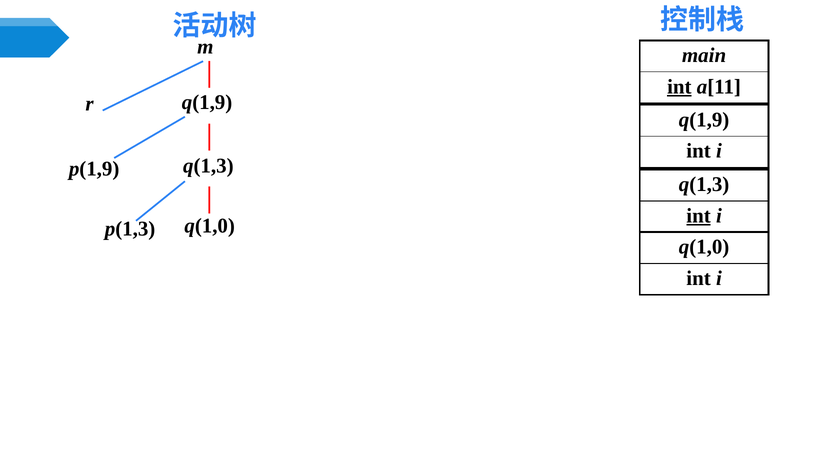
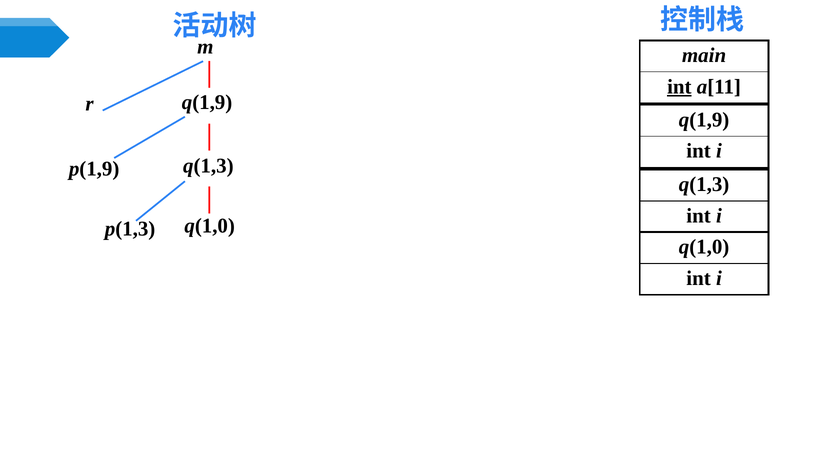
int underline: present -> none (699, 216)
